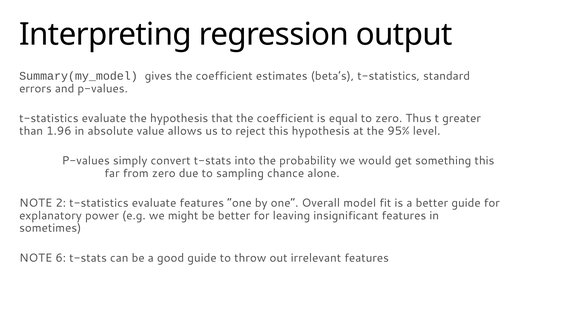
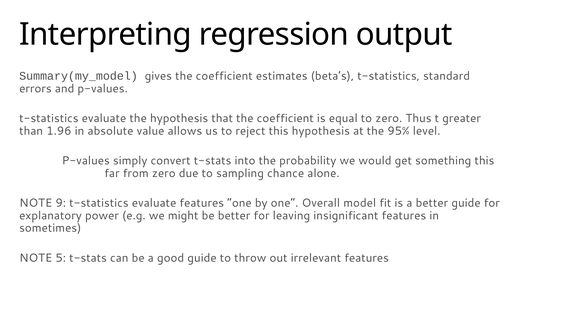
2: 2 -> 9 (61, 203)
6: 6 -> 5 (61, 257)
